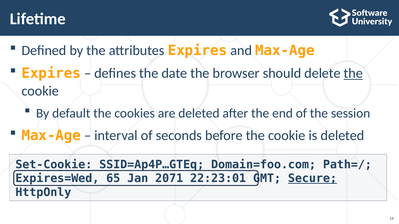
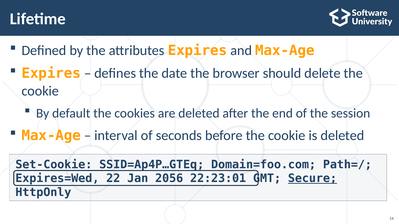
the underline: present -> none (353, 73)
65: 65 -> 22 (113, 179)
2071: 2071 -> 2056 (169, 179)
